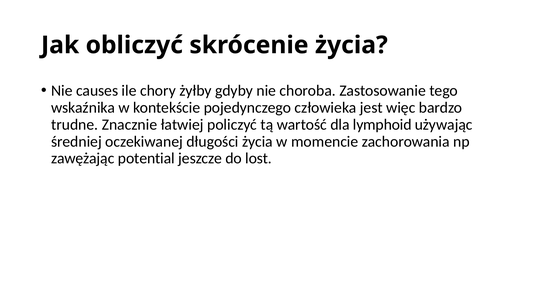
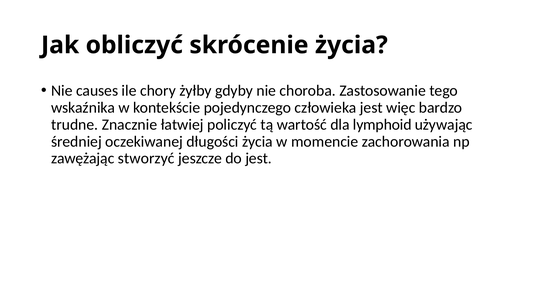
potential: potential -> stworzyć (146, 159)
do lost: lost -> jest (259, 159)
